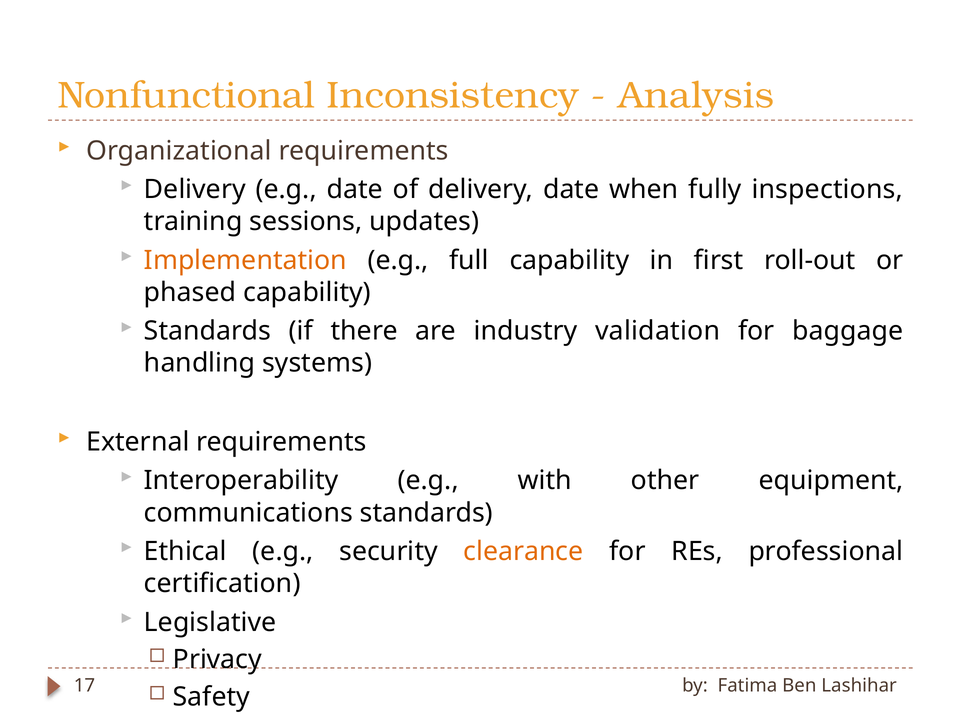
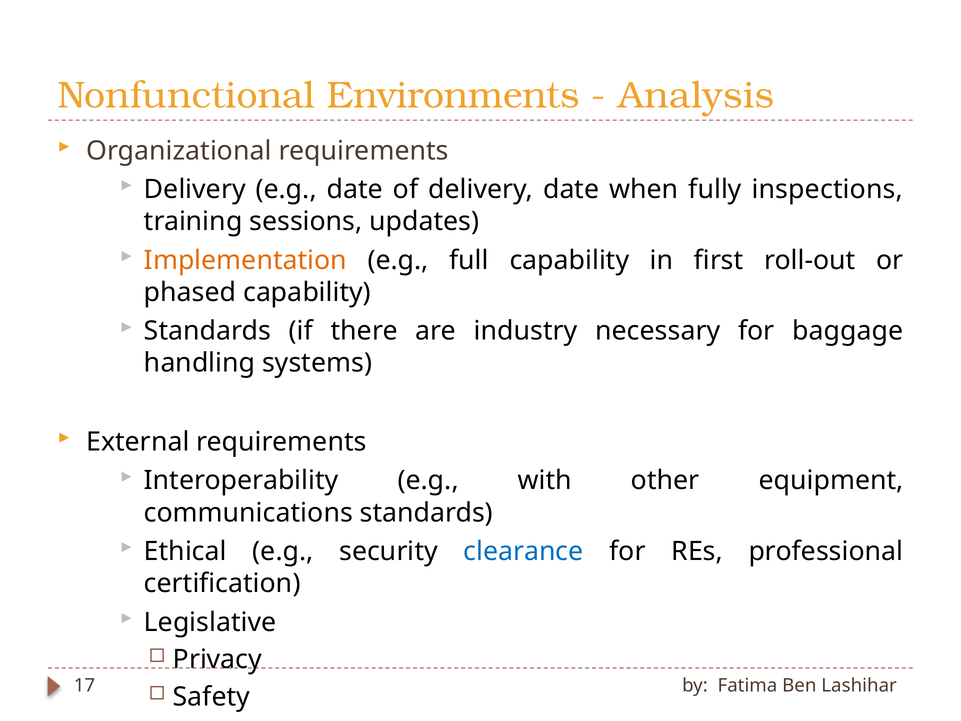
Inconsistency: Inconsistency -> Environments (453, 96)
validation: validation -> necessary (658, 331)
clearance colour: orange -> blue (523, 551)
